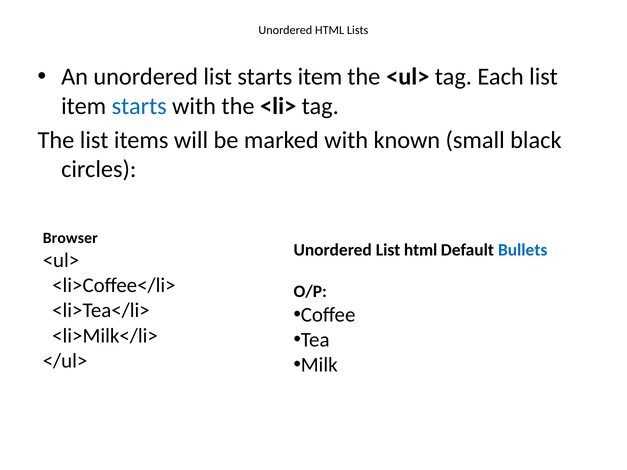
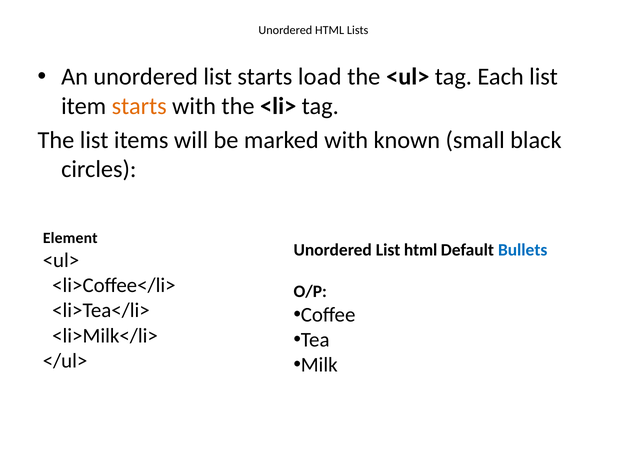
starts item: item -> load (320, 77)
starts colour: blue -> orange (139, 106)
Browser: Browser -> Element (70, 238)
